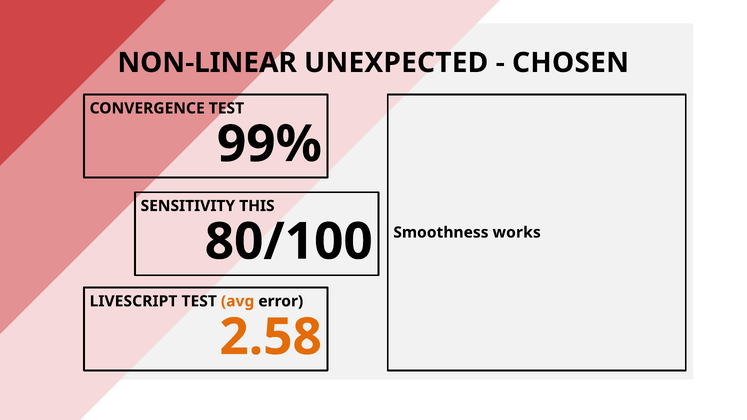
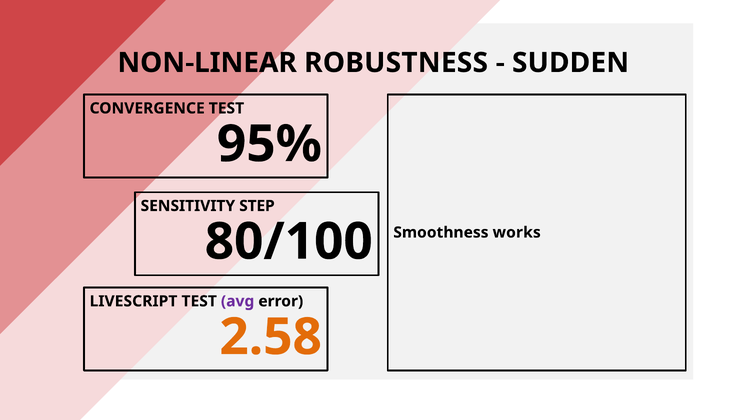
UNEXPECTED: UNEXPECTED -> ROBUSTNESS (396, 63)
CHOSEN: CHOSEN -> SUDDEN (571, 63)
99%: 99% -> 95% (269, 144)
THIS: THIS -> STEP (257, 206)
avg colour: orange -> purple (238, 301)
